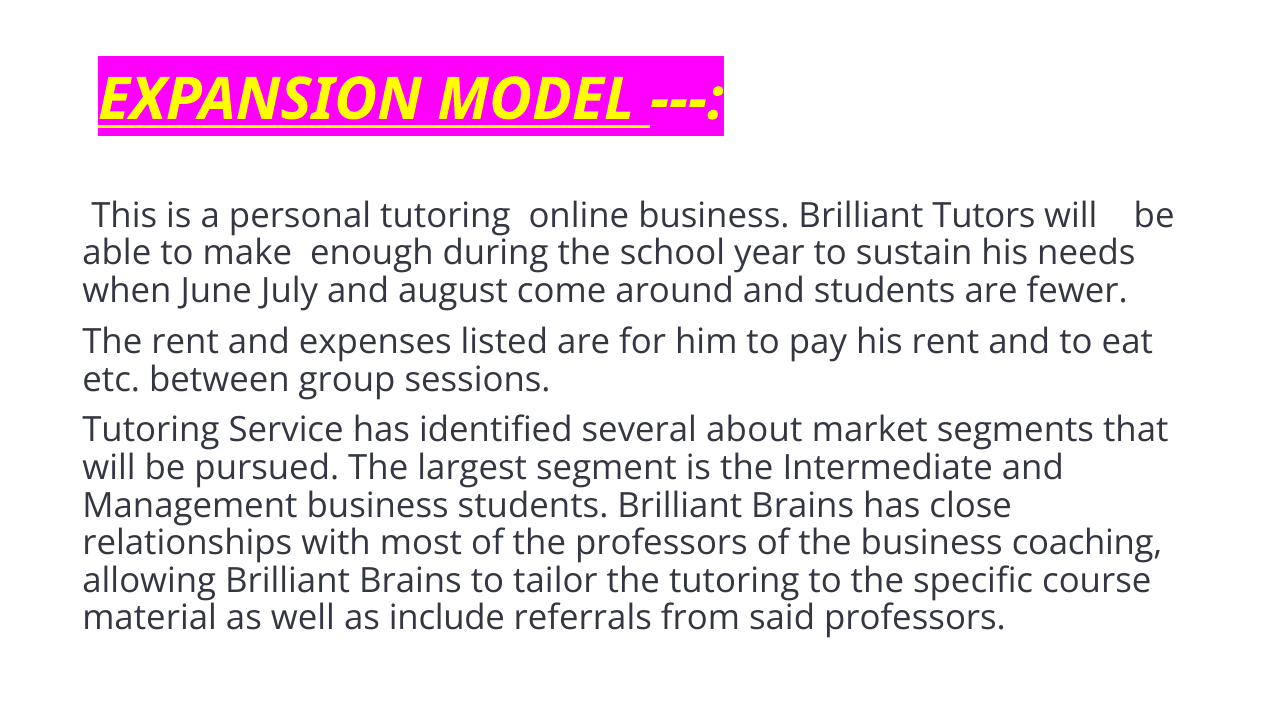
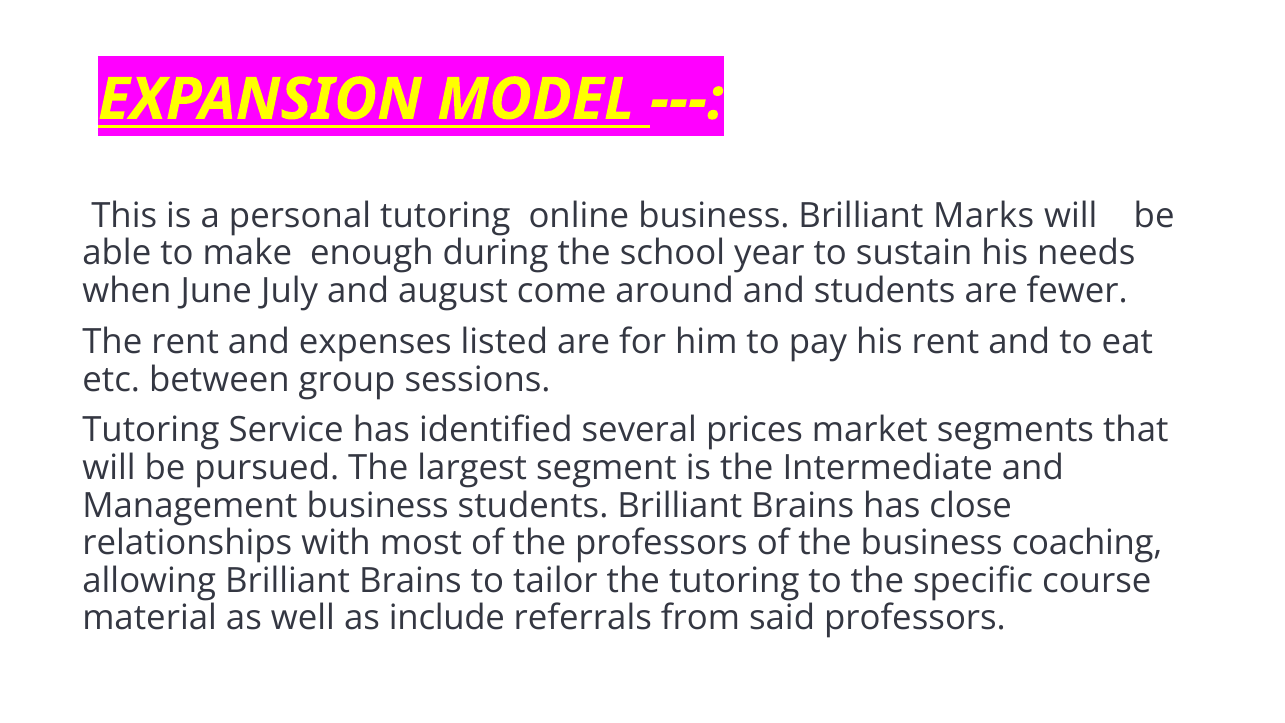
Tutors: Tutors -> Marks (984, 216)
about: about -> prices (754, 430)
